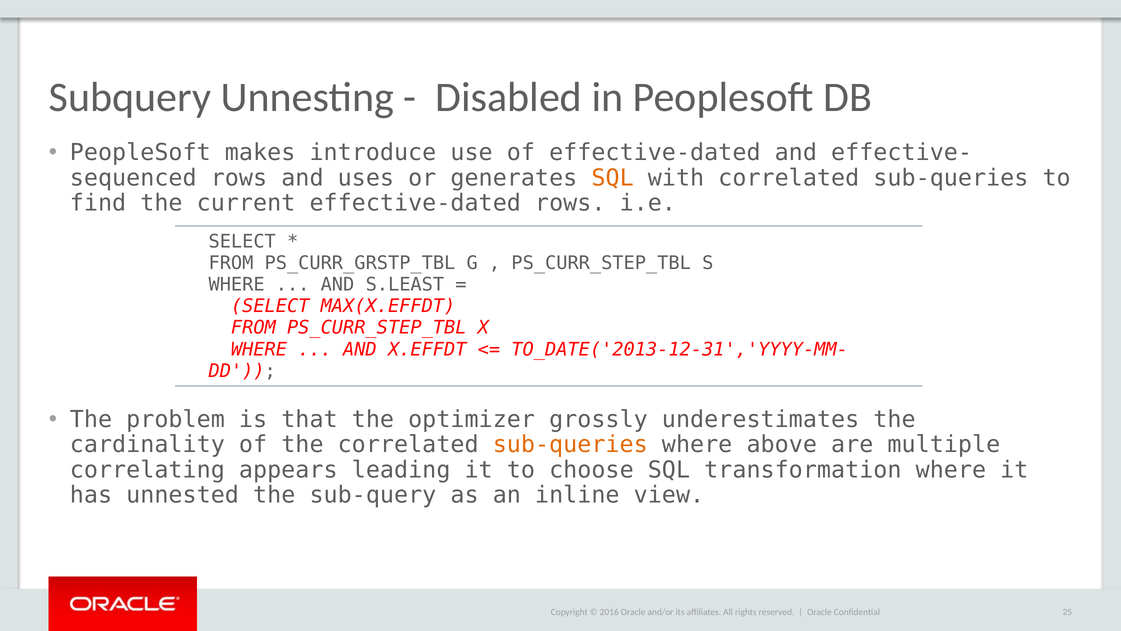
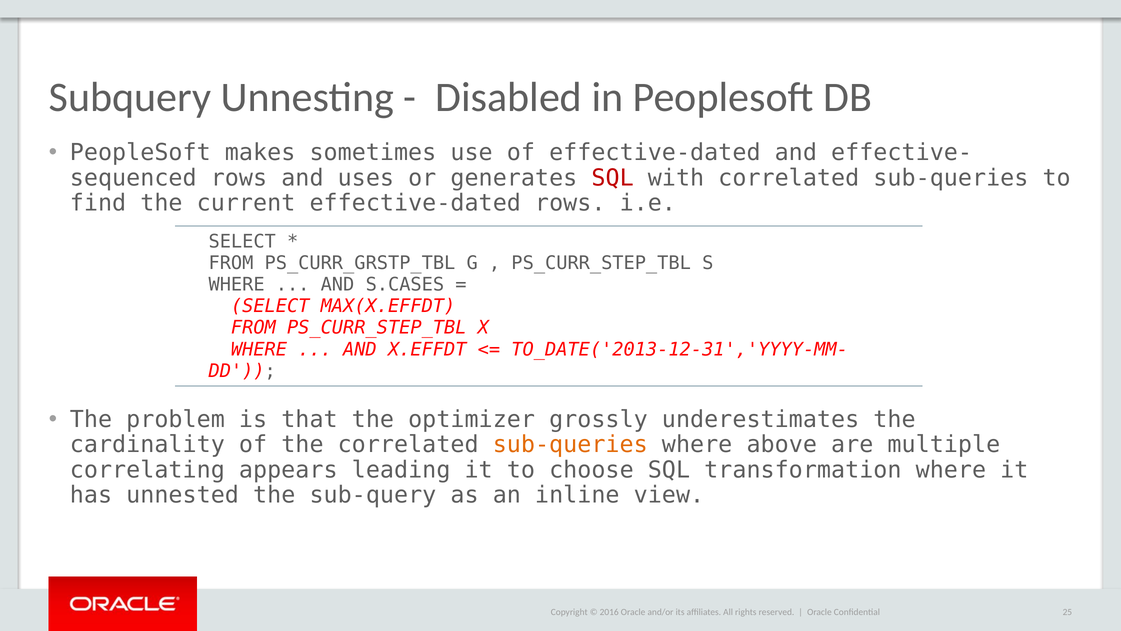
introduce: introduce -> sometimes (373, 153)
SQL colour: orange -> red (613, 178)
S.LEAST: S.LEAST -> S.CASES (405, 285)
